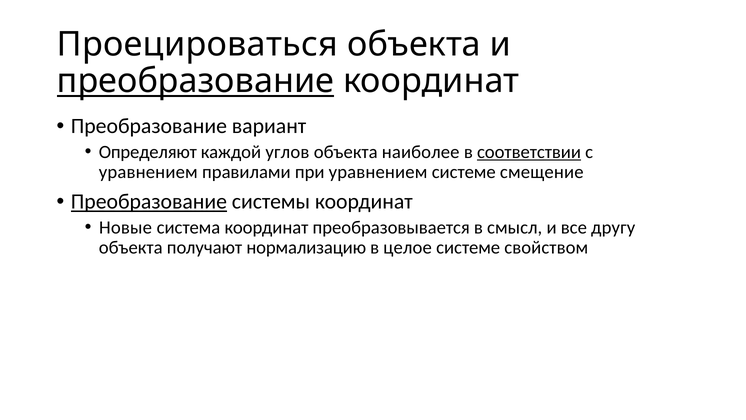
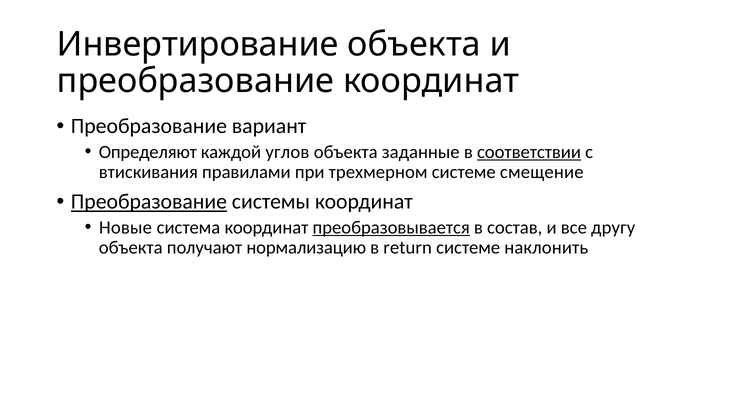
Проецироваться: Проецироваться -> Инвертирование (198, 44)
преобразование underline: present -> none (195, 81)
наиболее: наиболее -> заданные (421, 152)
уравнением: уравнением -> втискивания (148, 172)
при уравнением: уравнением -> трехмерном (378, 172)
преобразовывается underline: none -> present (391, 227)
смысл: смысл -> состав (515, 227)
целое: целое -> return (408, 247)
свойством: свойством -> наклонить (546, 247)
